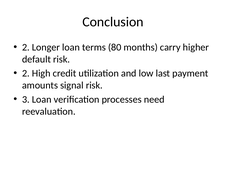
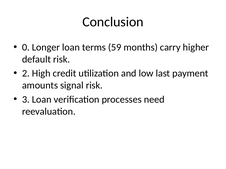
2: 2 -> 0 (26, 47)
80: 80 -> 59 (115, 47)
